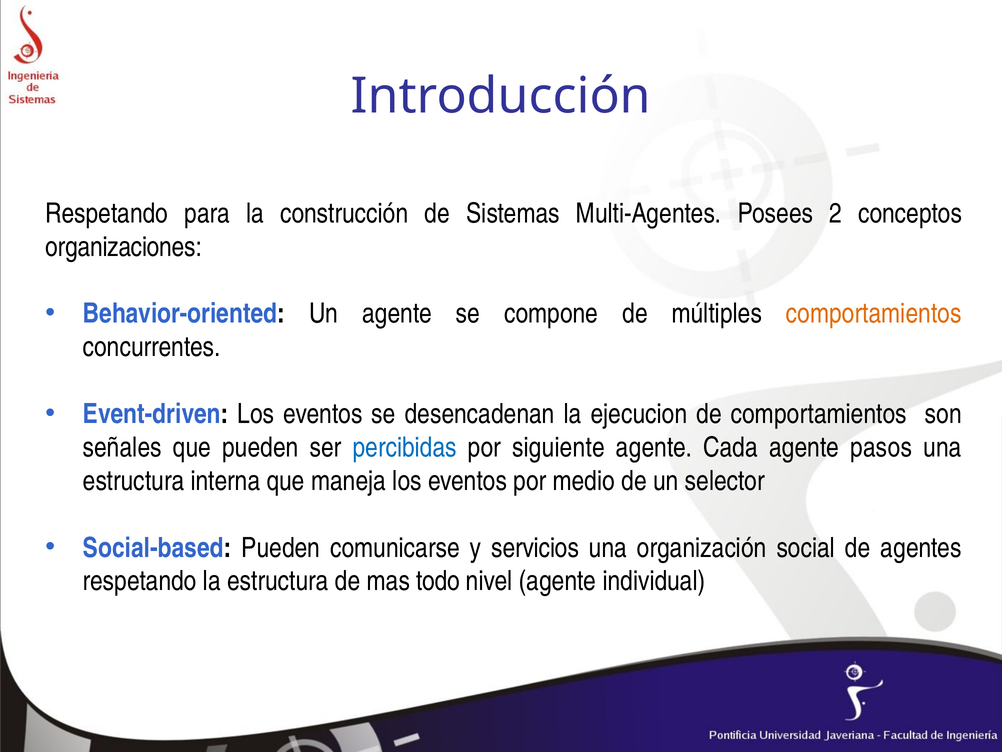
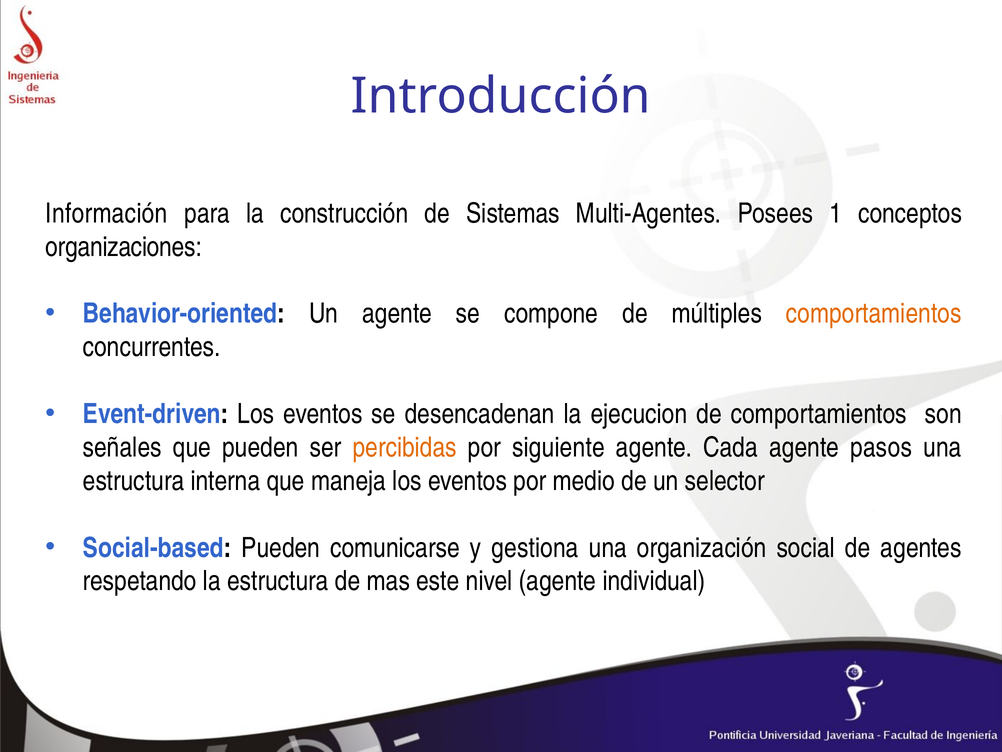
Respetando: Respetando -> Información (107, 213)
2: 2 -> 1 (836, 213)
percibidas colour: blue -> orange (405, 447)
servicios: servicios -> gestiona (535, 547)
todo: todo -> este (438, 581)
